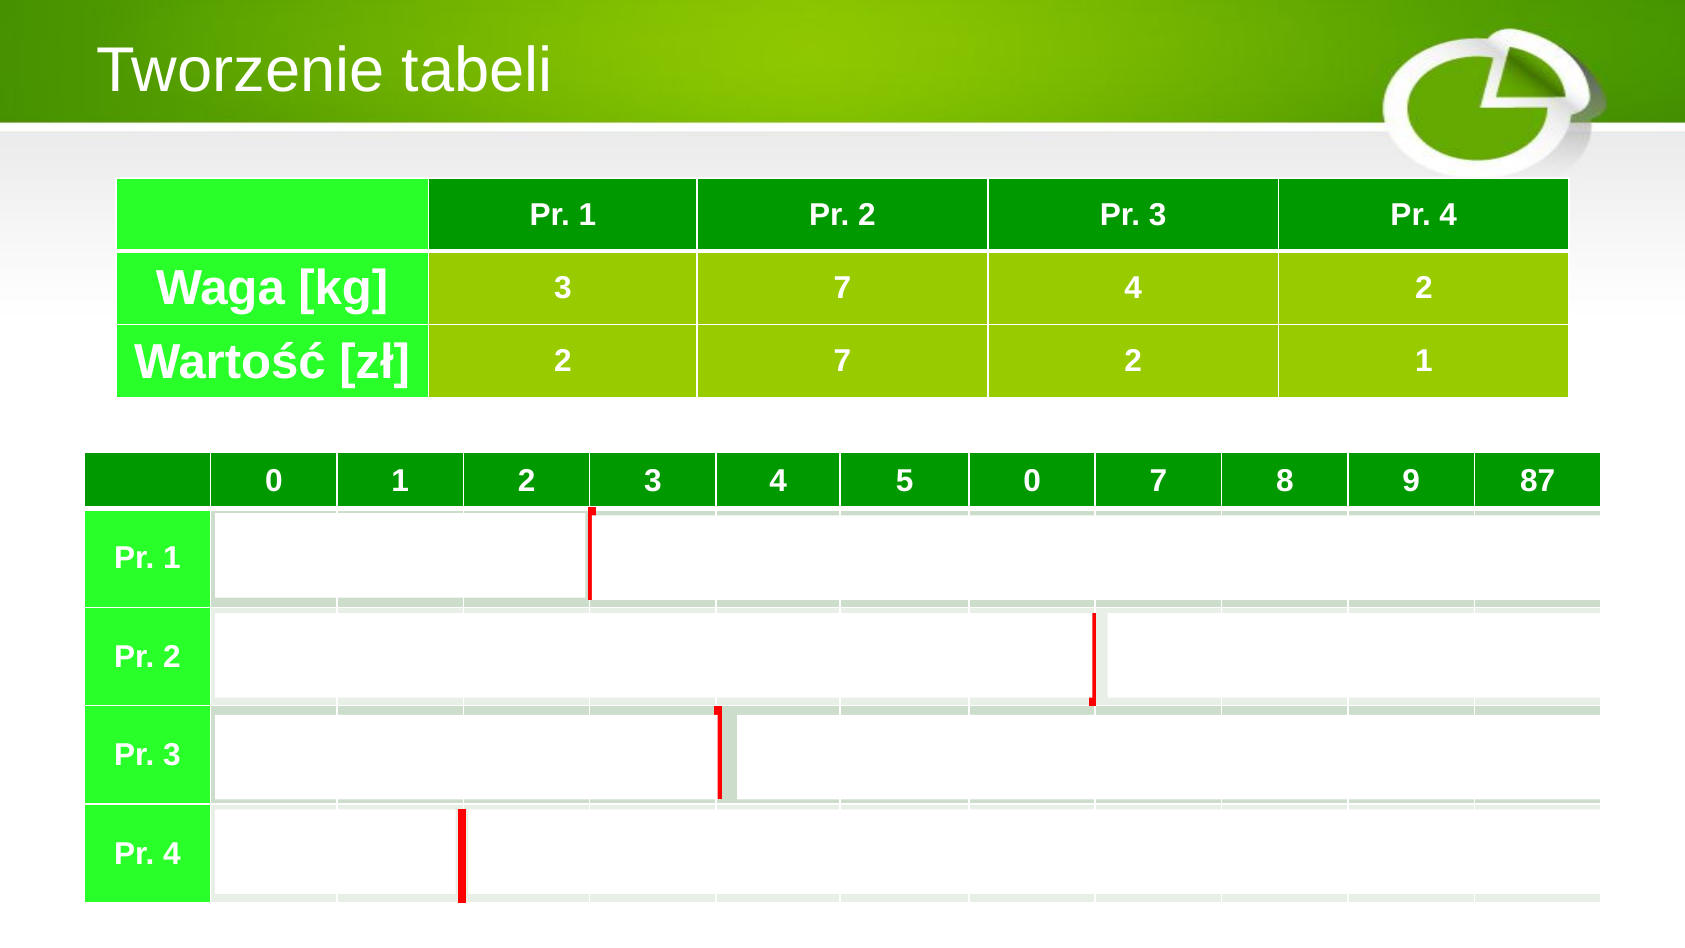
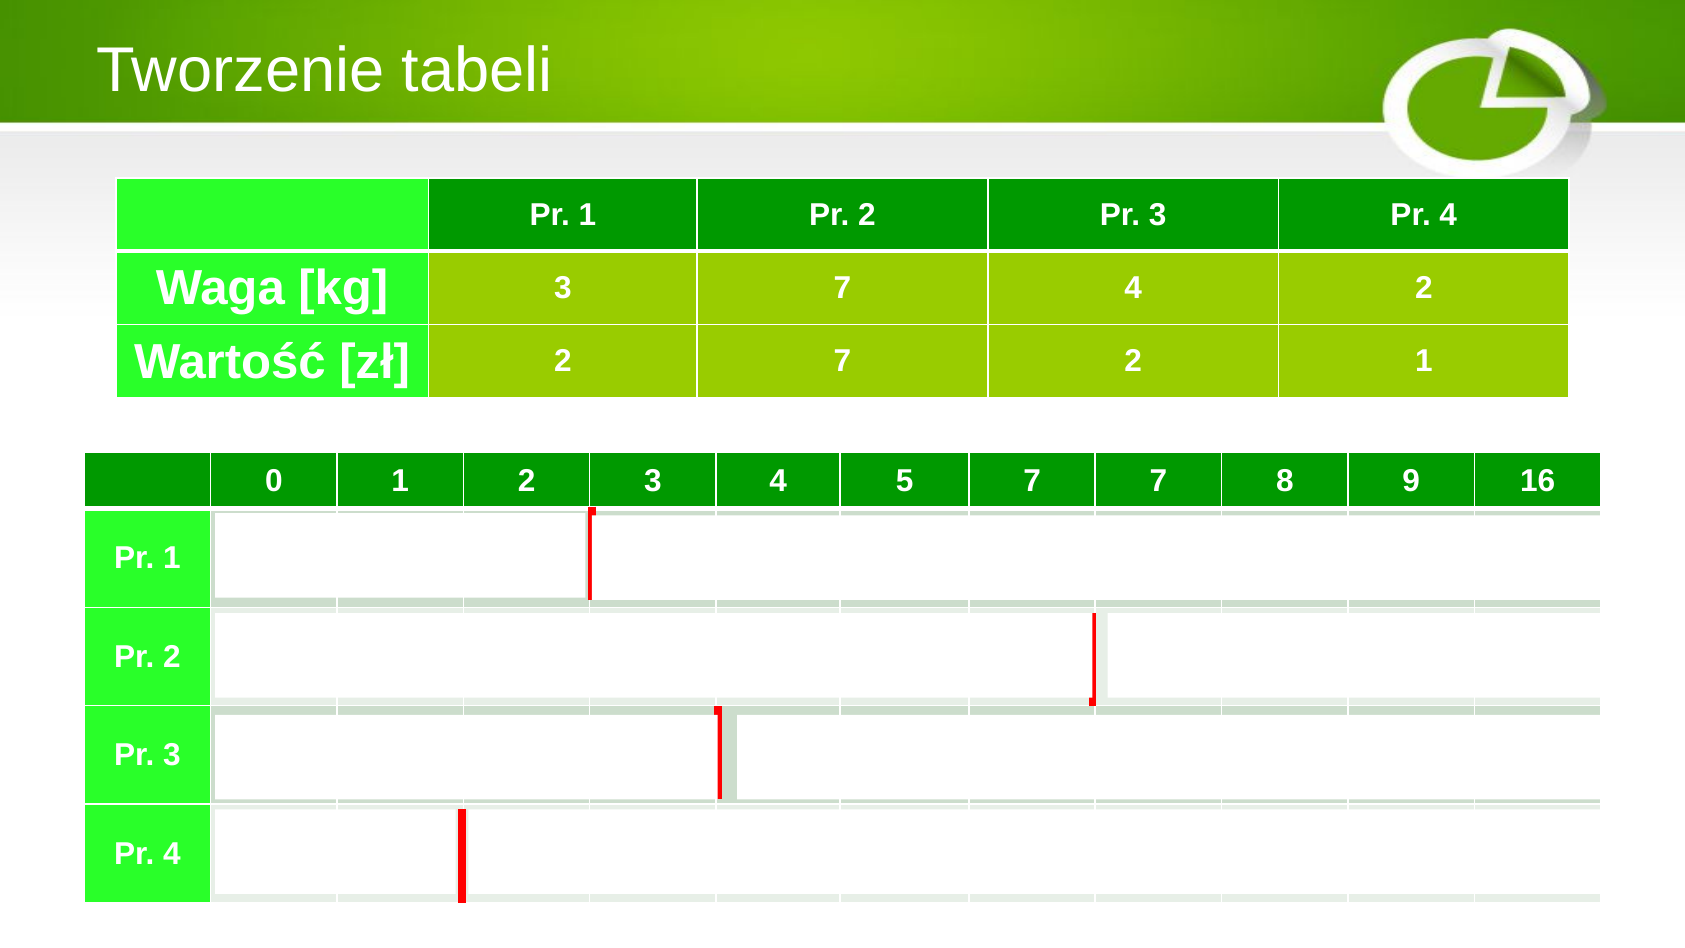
5 0: 0 -> 7 (1032, 481)
87: 87 -> 16 (1538, 481)
